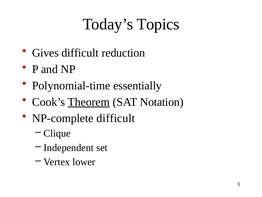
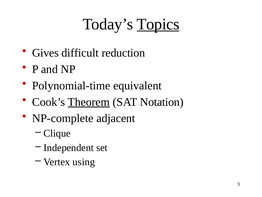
Topics underline: none -> present (158, 24)
essentially: essentially -> equivalent (138, 85)
NP-complete difficult: difficult -> adjacent (116, 118)
lower: lower -> using (84, 162)
